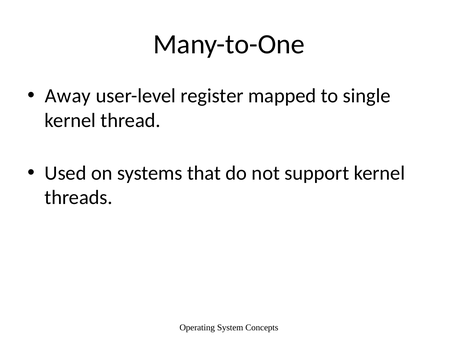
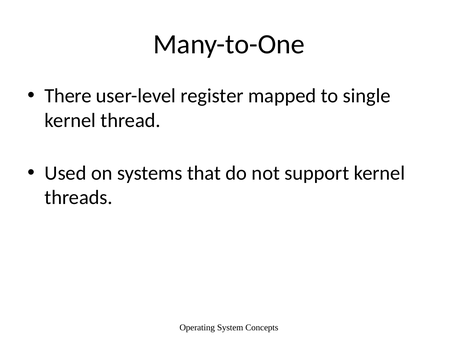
Away: Away -> There (68, 96)
